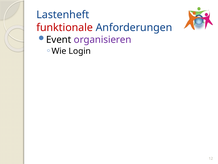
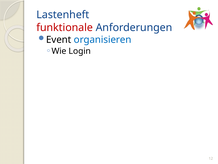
organisieren colour: purple -> blue (103, 40)
